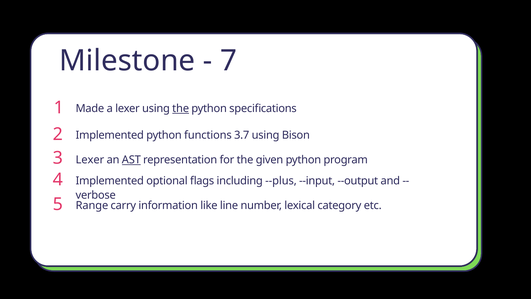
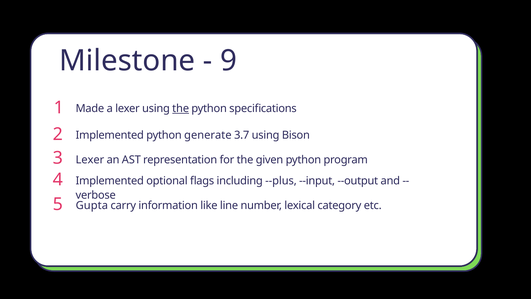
7: 7 -> 9 (229, 61)
functions: functions -> generate (208, 135)
AST underline: present -> none (131, 160)
Range: Range -> Gupta (92, 205)
